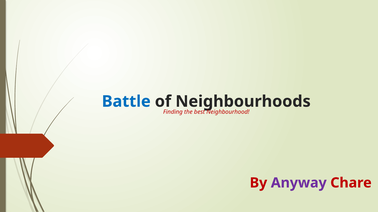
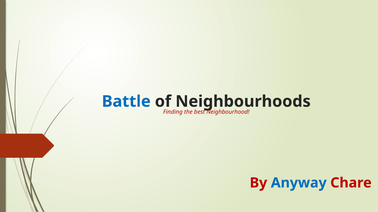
Anyway colour: purple -> blue (299, 183)
